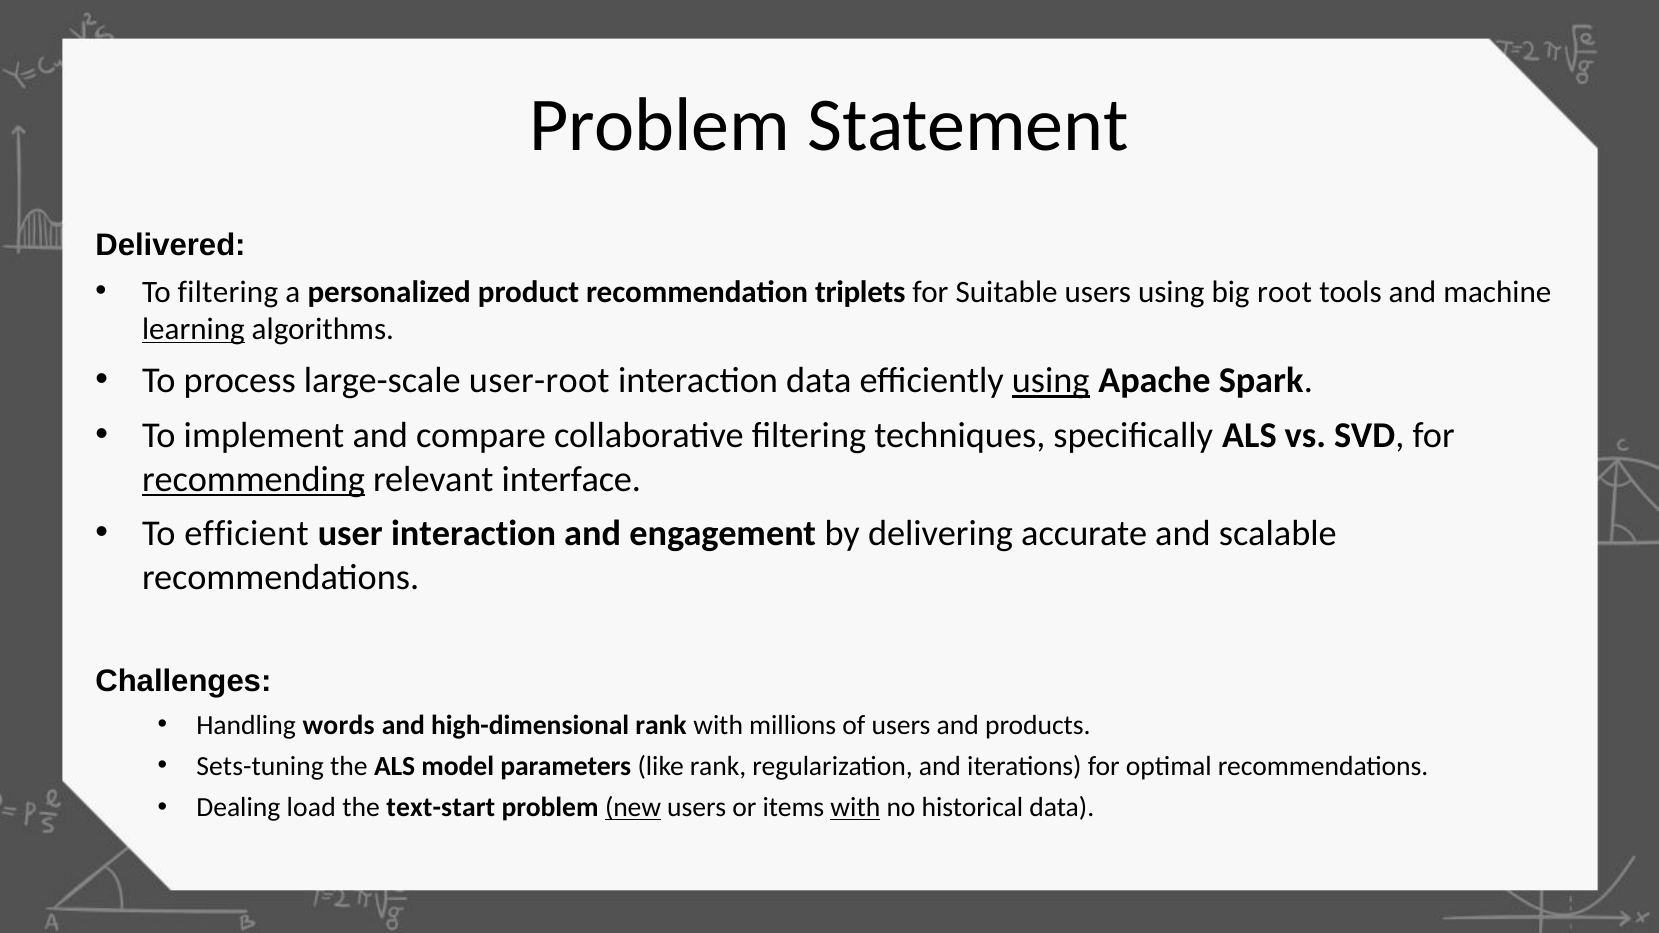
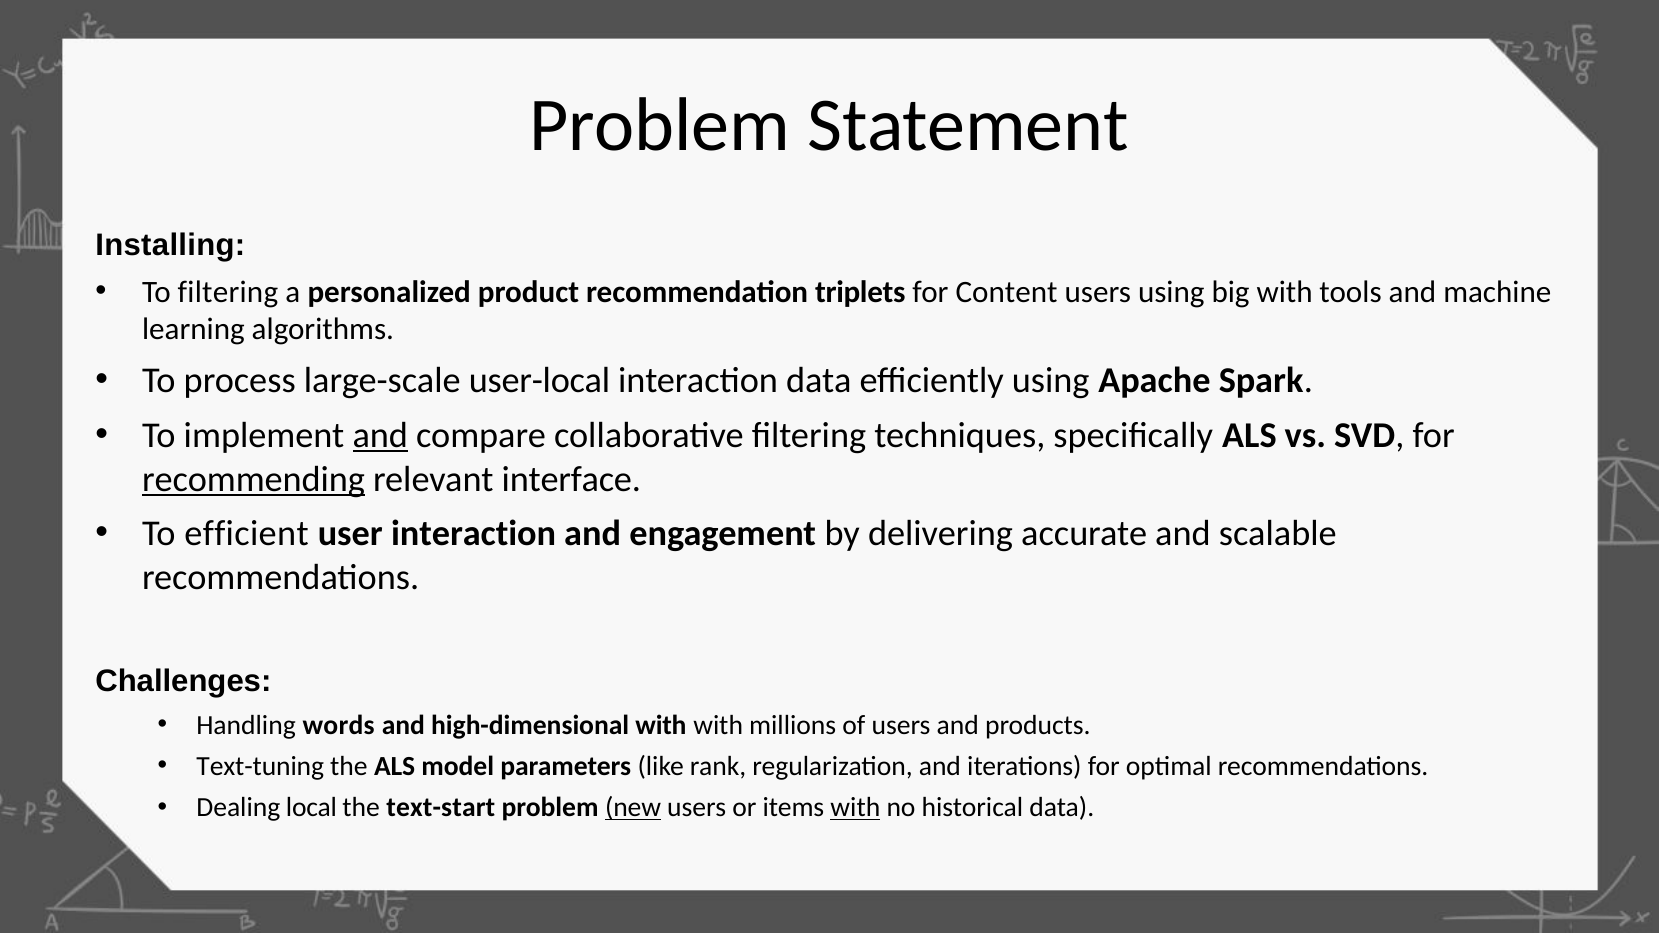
Delivered: Delivered -> Installing (170, 245)
Suitable: Suitable -> Content (1007, 292)
big root: root -> with (1285, 292)
learning underline: present -> none (193, 329)
user-root: user-root -> user-local (540, 381)
using underline: present -> none (1051, 381)
and underline: none -> present (380, 436)
high-dimensional rank: rank -> with (661, 725)
Sets-tuning: Sets-tuning -> Text-tuning (260, 766)
load: load -> local (311, 808)
